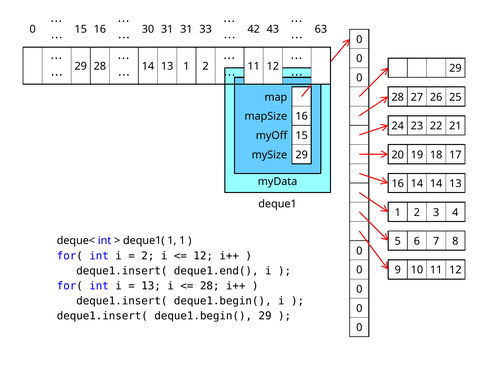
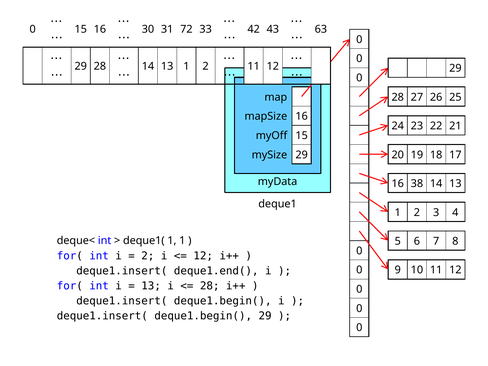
31 31: 31 -> 72 (186, 29)
16 14: 14 -> 38 (417, 184)
